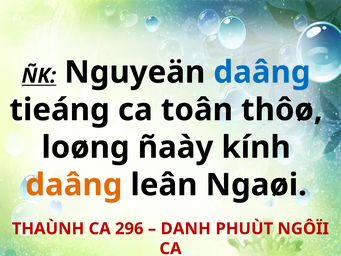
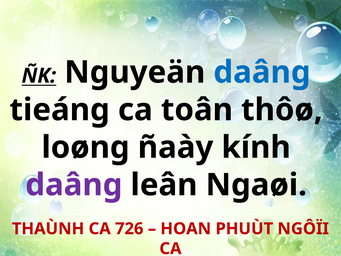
daâng colour: orange -> purple (74, 185)
296: 296 -> 726 (129, 228)
DANH: DANH -> HOAN (186, 228)
